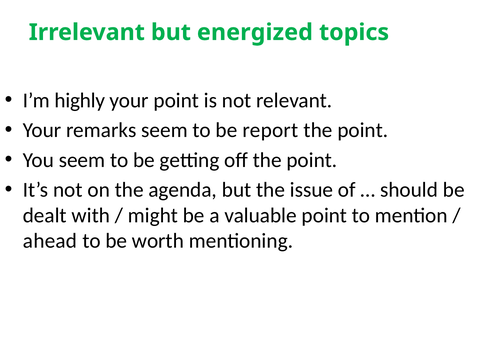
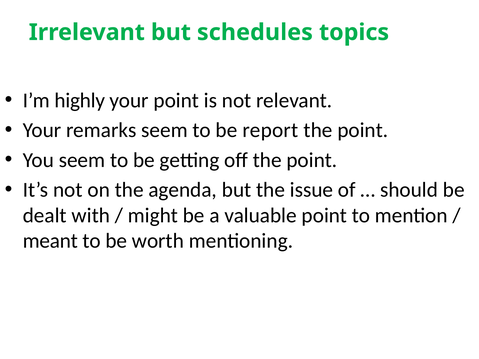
energized: energized -> schedules (255, 32)
ahead: ahead -> meant (50, 241)
